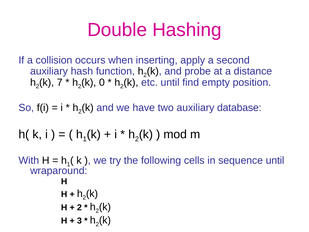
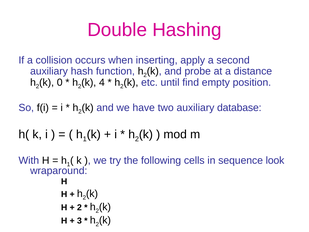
7: 7 -> 0 (60, 82)
0: 0 -> 4 (102, 82)
sequence until: until -> look (275, 160)
